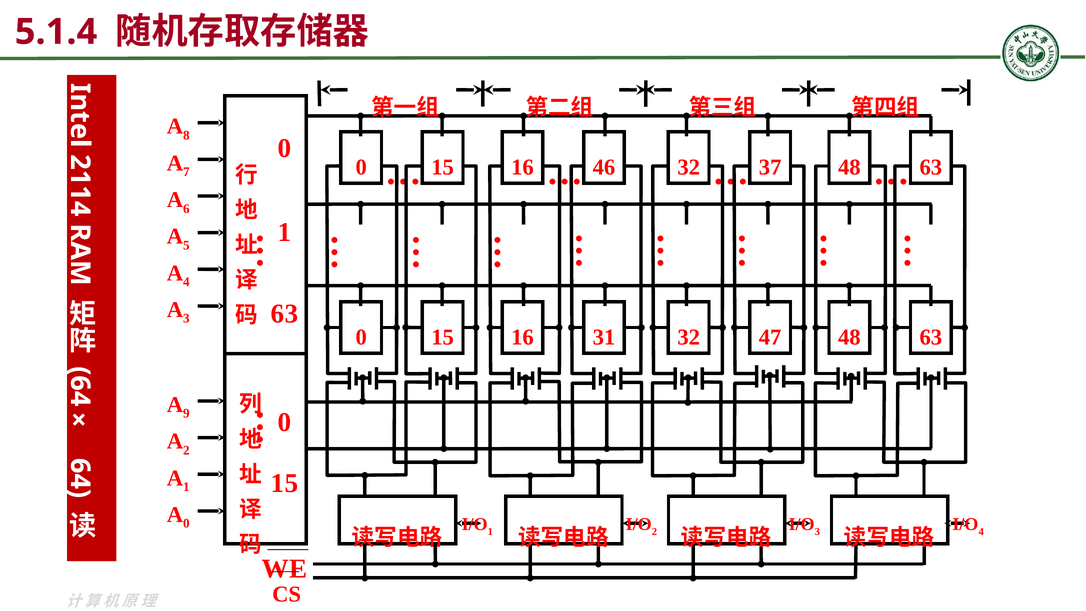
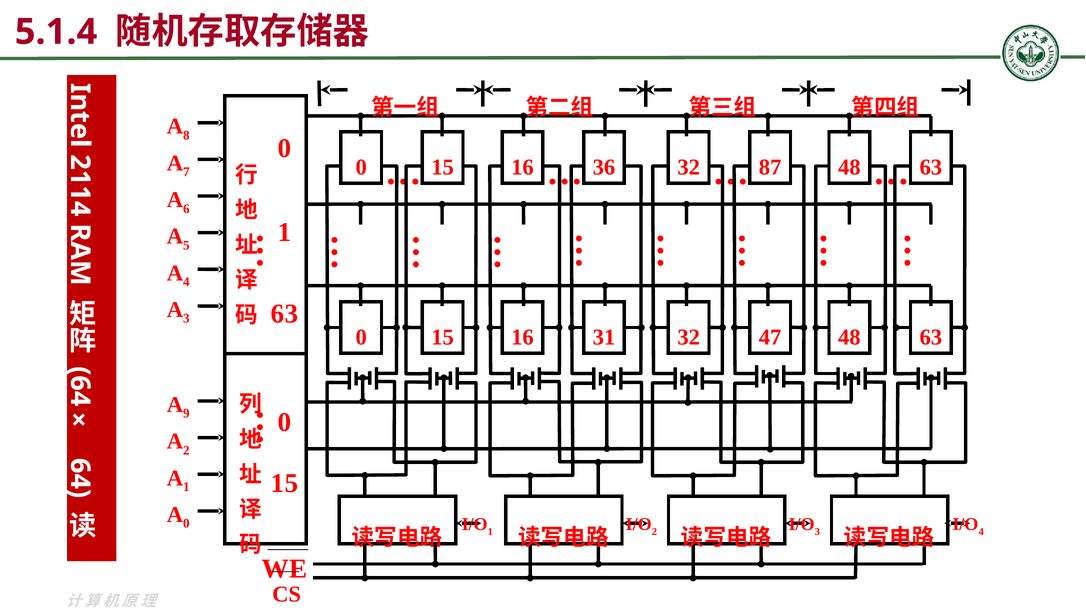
46: 46 -> 36 (604, 167)
37: 37 -> 87 (770, 167)
